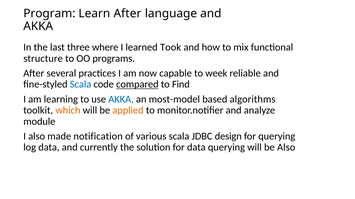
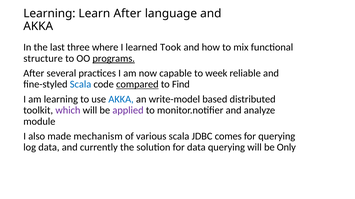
Program: Program -> Learning (49, 14)
programs underline: none -> present (114, 59)
most-model: most-model -> write-model (174, 99)
algorithms: algorithms -> distributed (253, 99)
which colour: orange -> purple (68, 111)
applied colour: orange -> purple (128, 111)
notification: notification -> mechanism (98, 137)
design: design -> comes (228, 137)
be Also: Also -> Only (286, 148)
